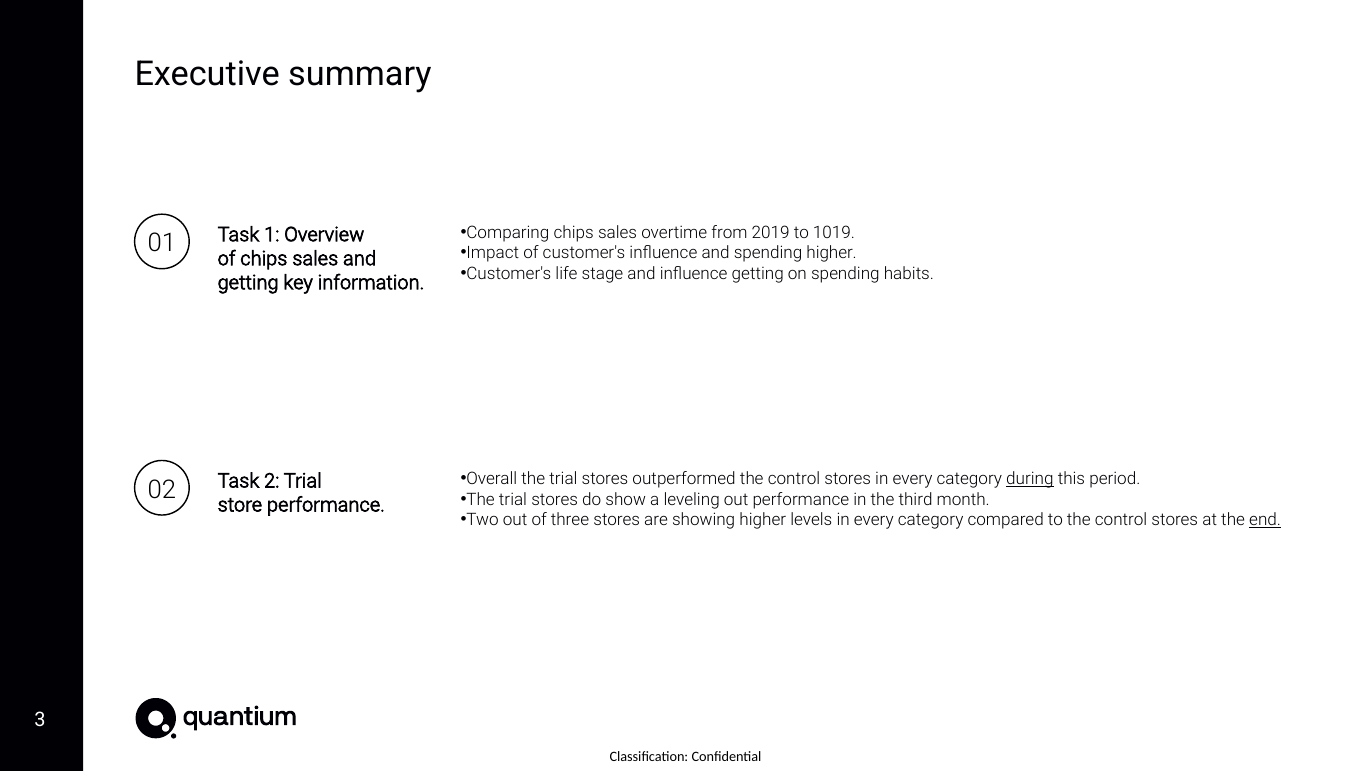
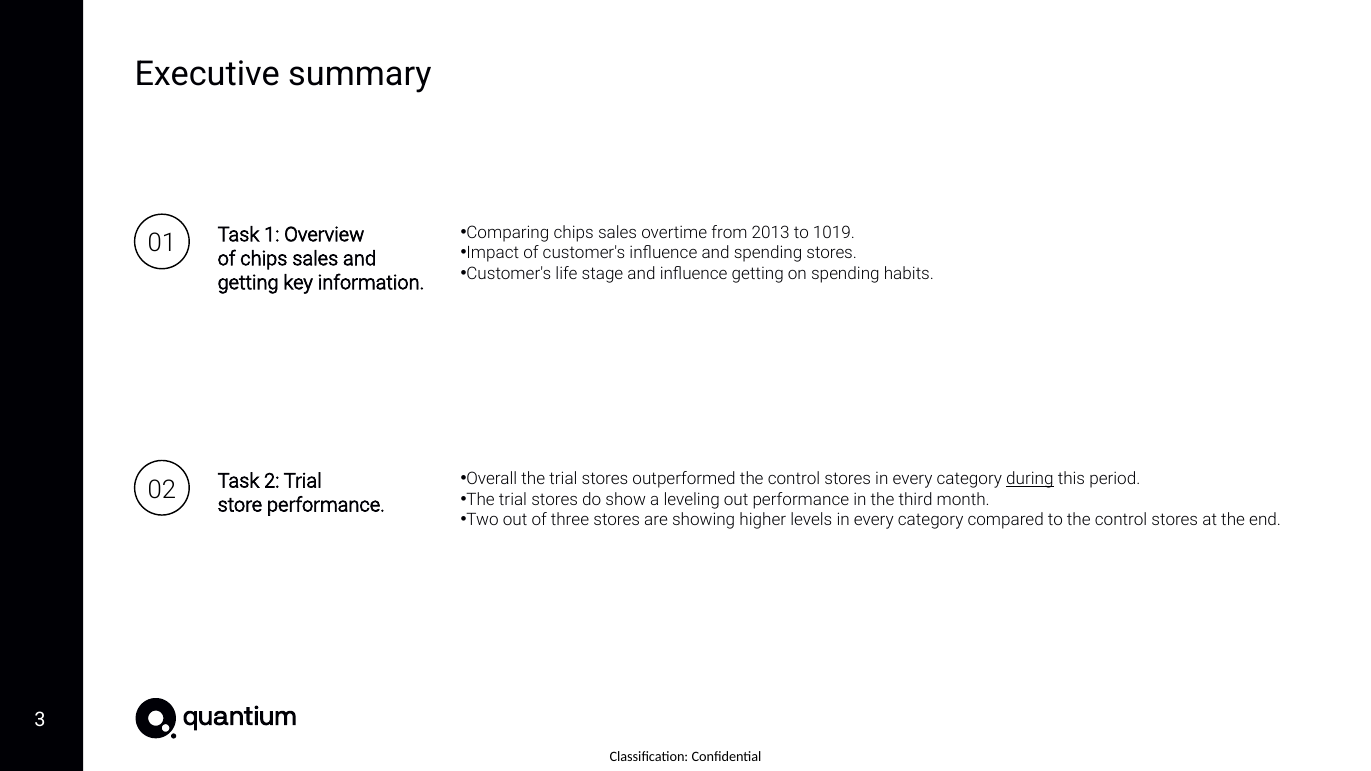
2019: 2019 -> 2013 (771, 233)
spending higher: higher -> stores (832, 253)
end underline: present -> none (1265, 520)
